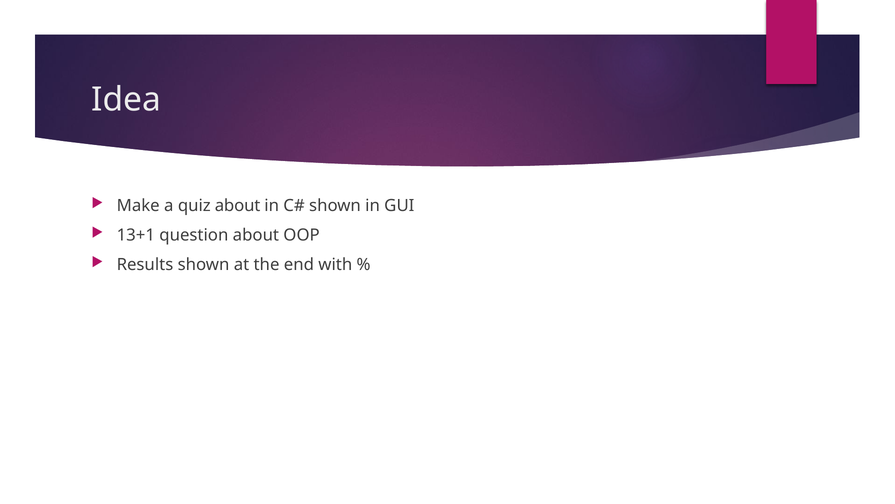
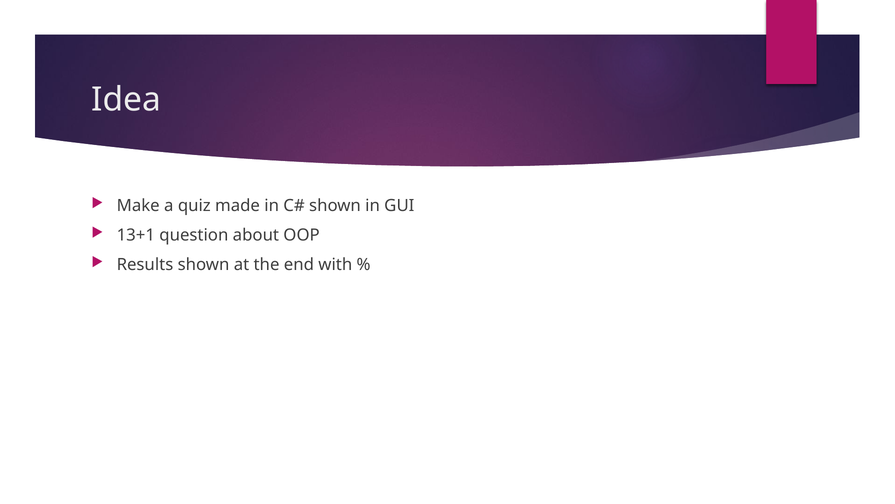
quiz about: about -> made (237, 206)
